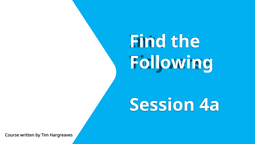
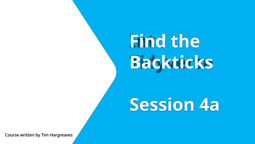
Following: Following -> Backticks (171, 62)
